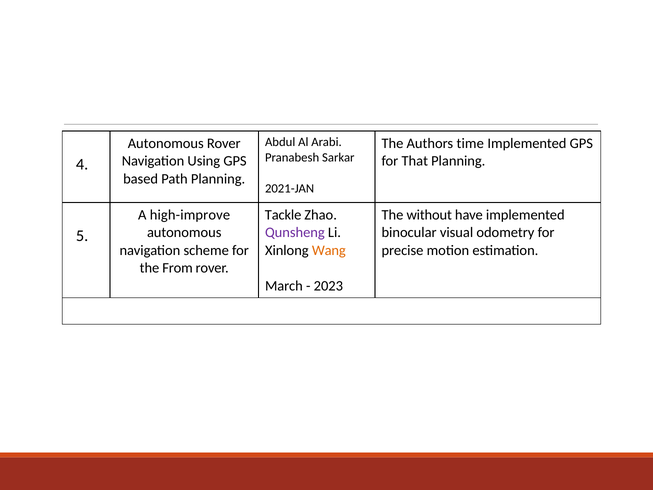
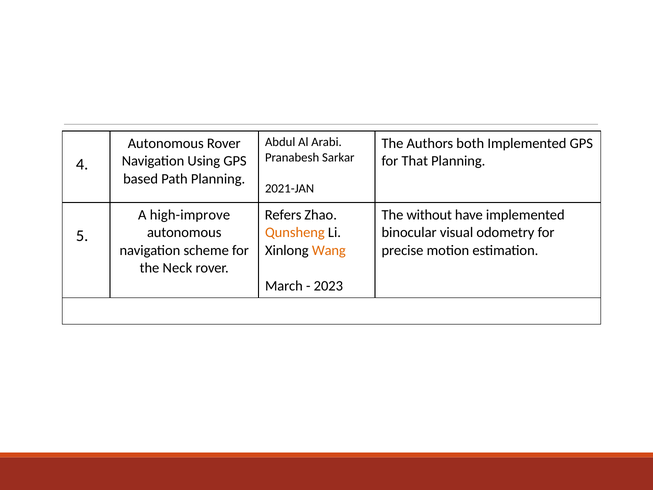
time: time -> both (470, 143)
Tackle: Tackle -> Refers (283, 215)
Qunsheng colour: purple -> orange (295, 232)
From: From -> Neck (177, 268)
